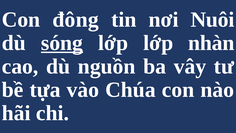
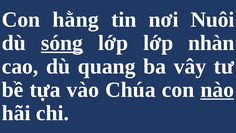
đông: đông -> hằng (76, 20)
nguồn: nguồn -> quang (107, 66)
nào underline: none -> present (217, 90)
